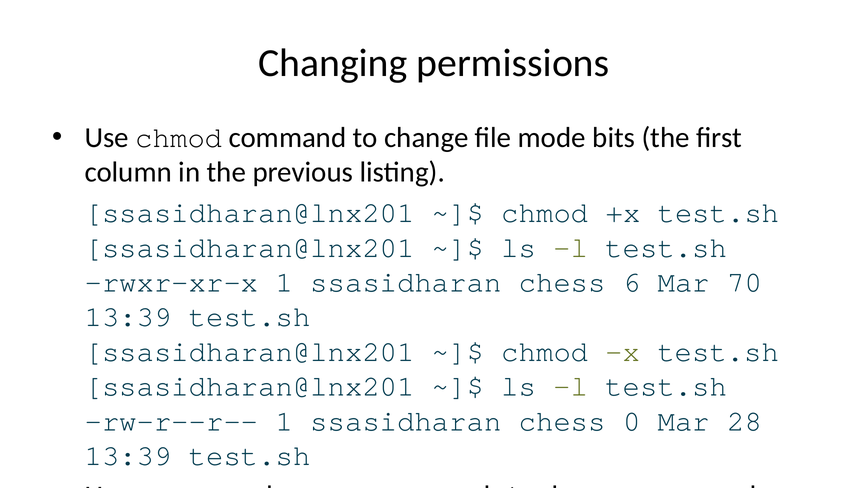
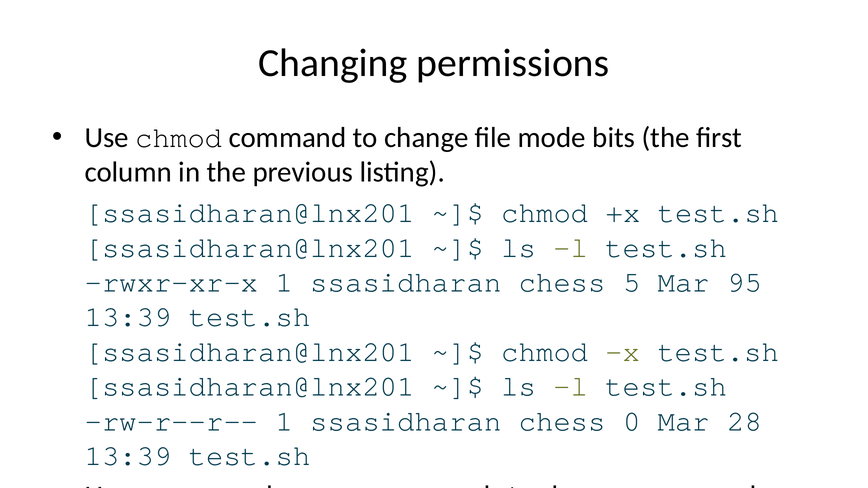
6: 6 -> 5 (632, 282)
70: 70 -> 95 (745, 282)
